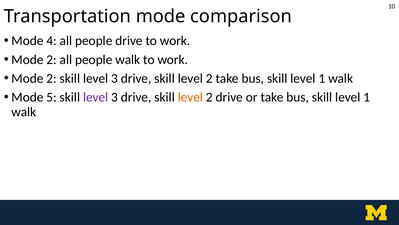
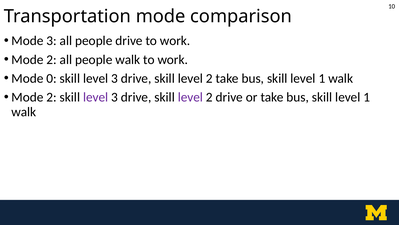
Mode 4: 4 -> 3 (52, 41)
2: 2 -> 0 (52, 78)
5: 5 -> 2 (52, 97)
level colour: orange -> purple (190, 97)
